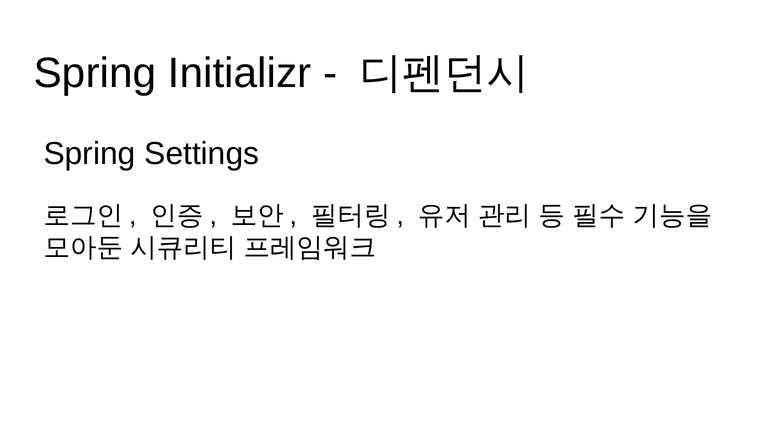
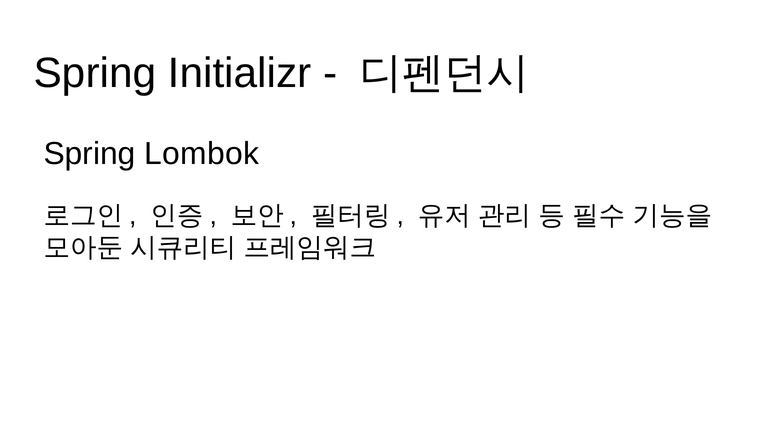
Settings: Settings -> Lombok (202, 154)
